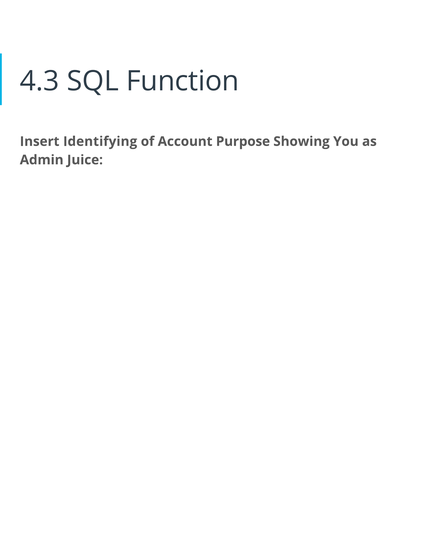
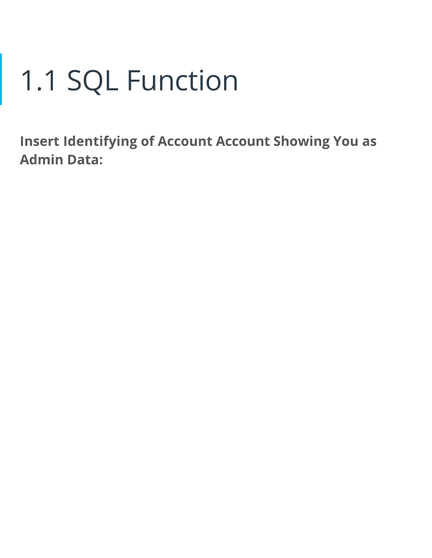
4.3: 4.3 -> 1.1 (40, 81)
Account Purpose: Purpose -> Account (243, 142)
Juice: Juice -> Data (85, 160)
